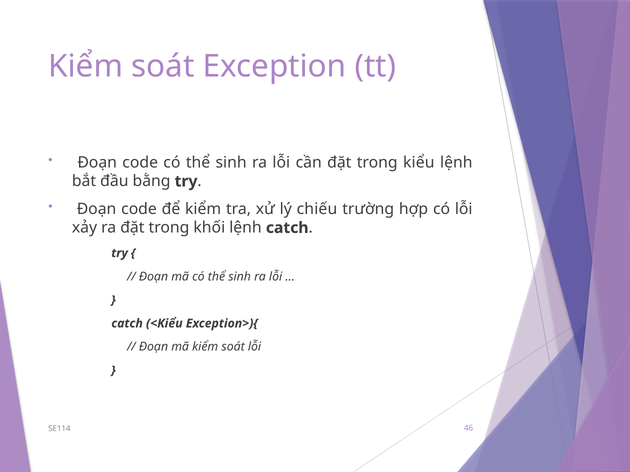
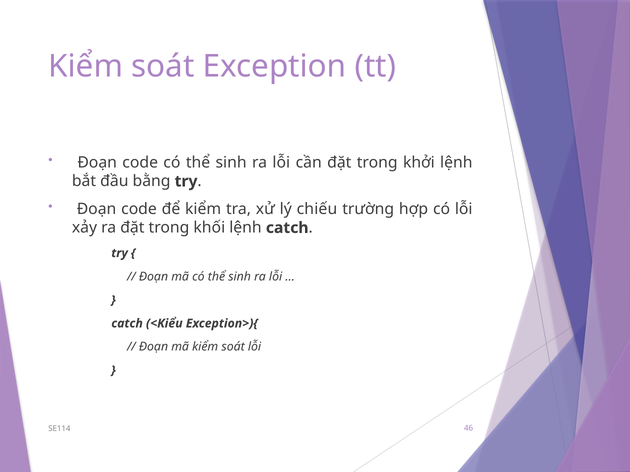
kiểu: kiểu -> khởi (419, 163)
